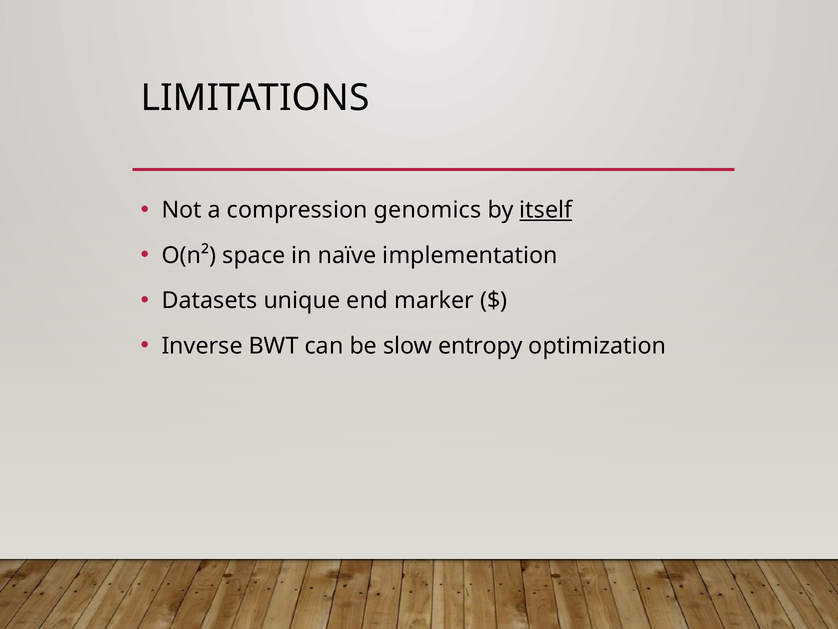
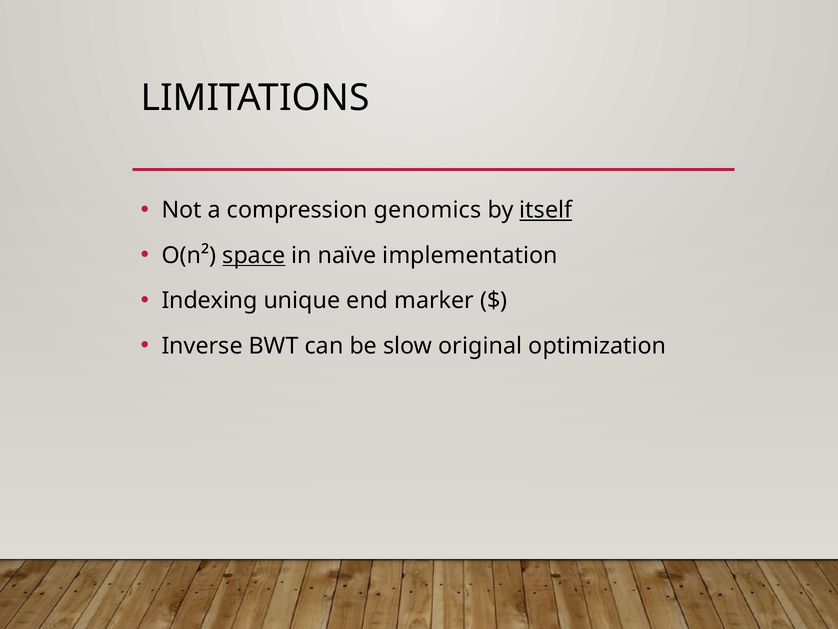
space underline: none -> present (254, 255)
Datasets: Datasets -> Indexing (210, 300)
entropy: entropy -> original (480, 346)
